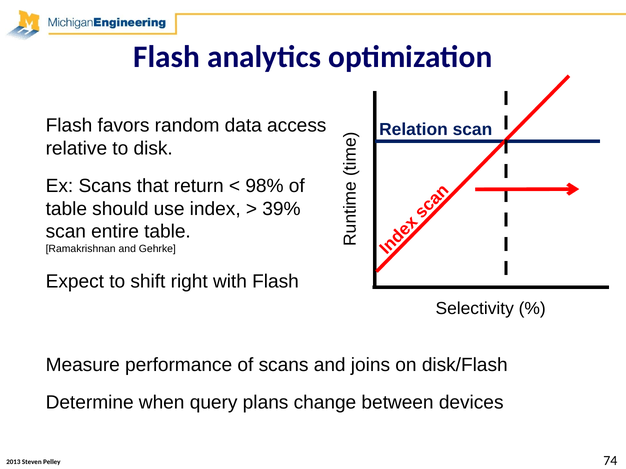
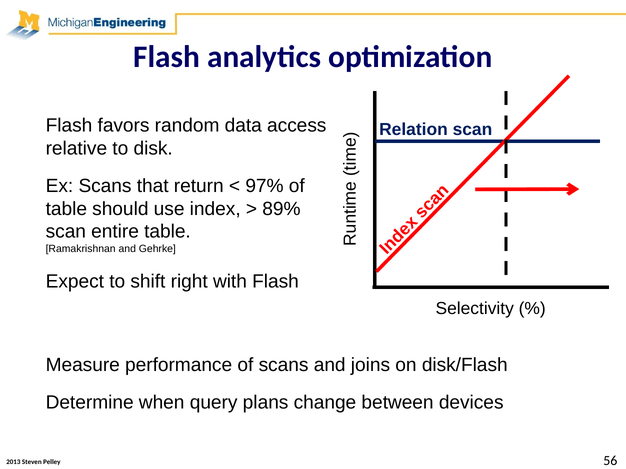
98%: 98% -> 97% (264, 186)
39%: 39% -> 89% (281, 209)
74: 74 -> 56 (610, 461)
